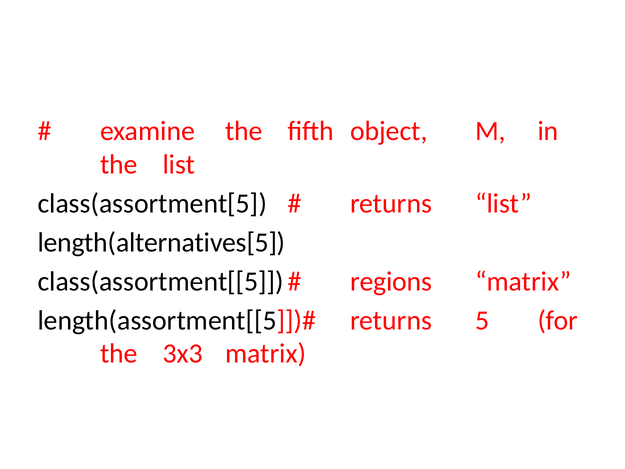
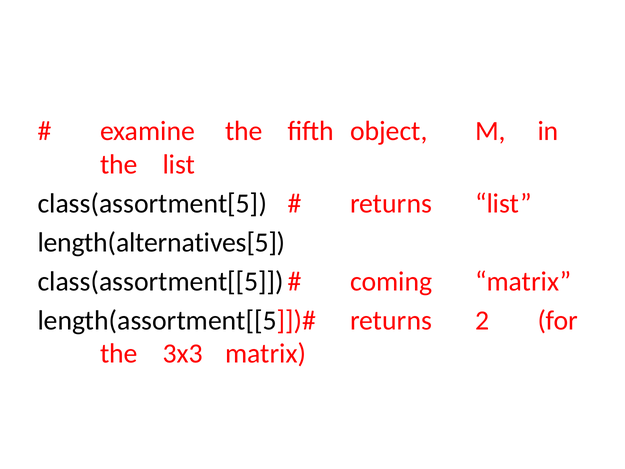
regions: regions -> coming (391, 281)
5: 5 -> 2 (482, 320)
